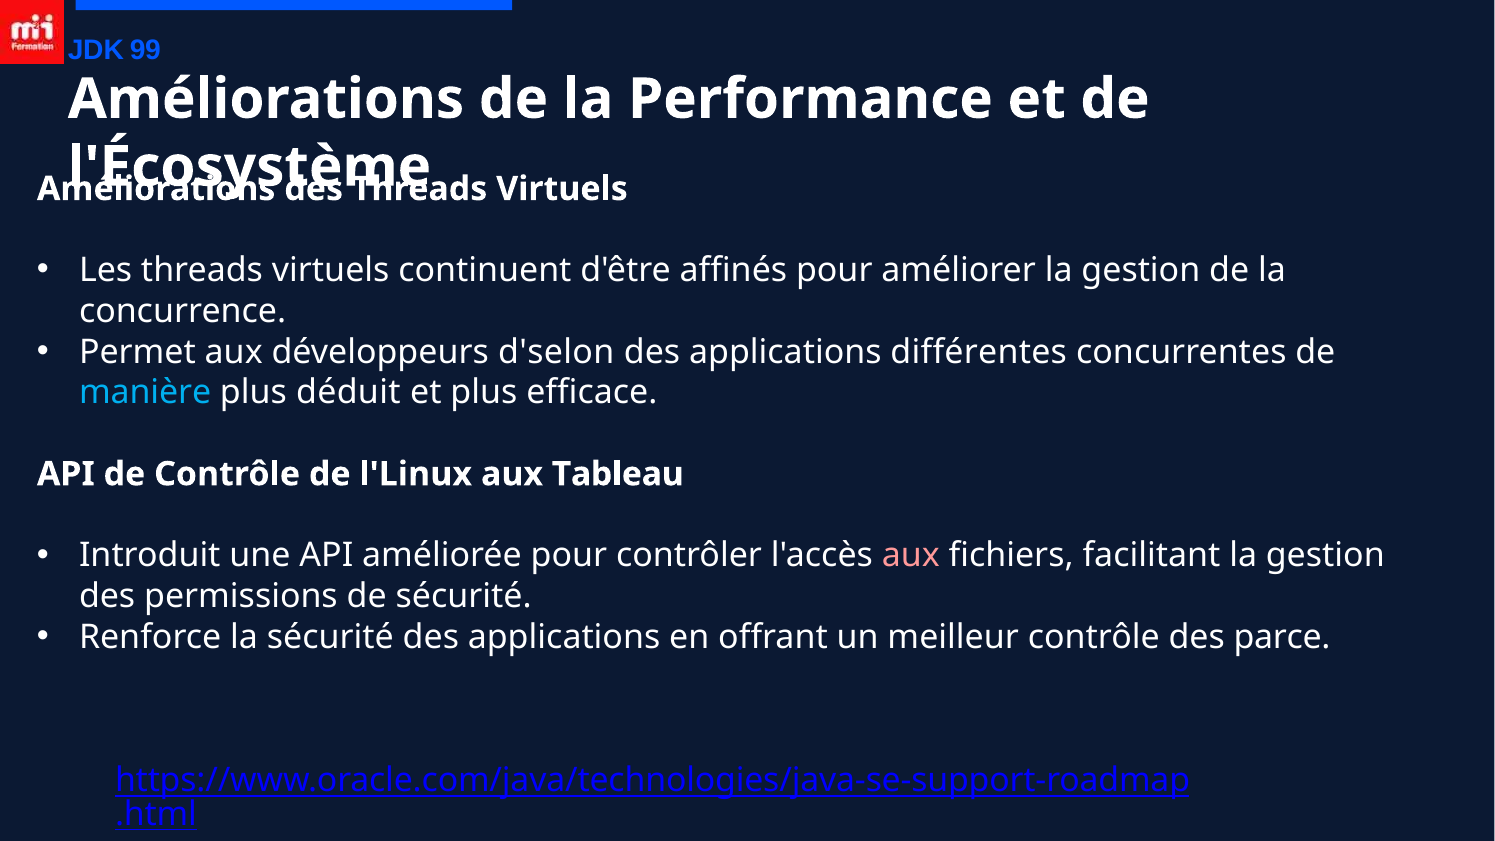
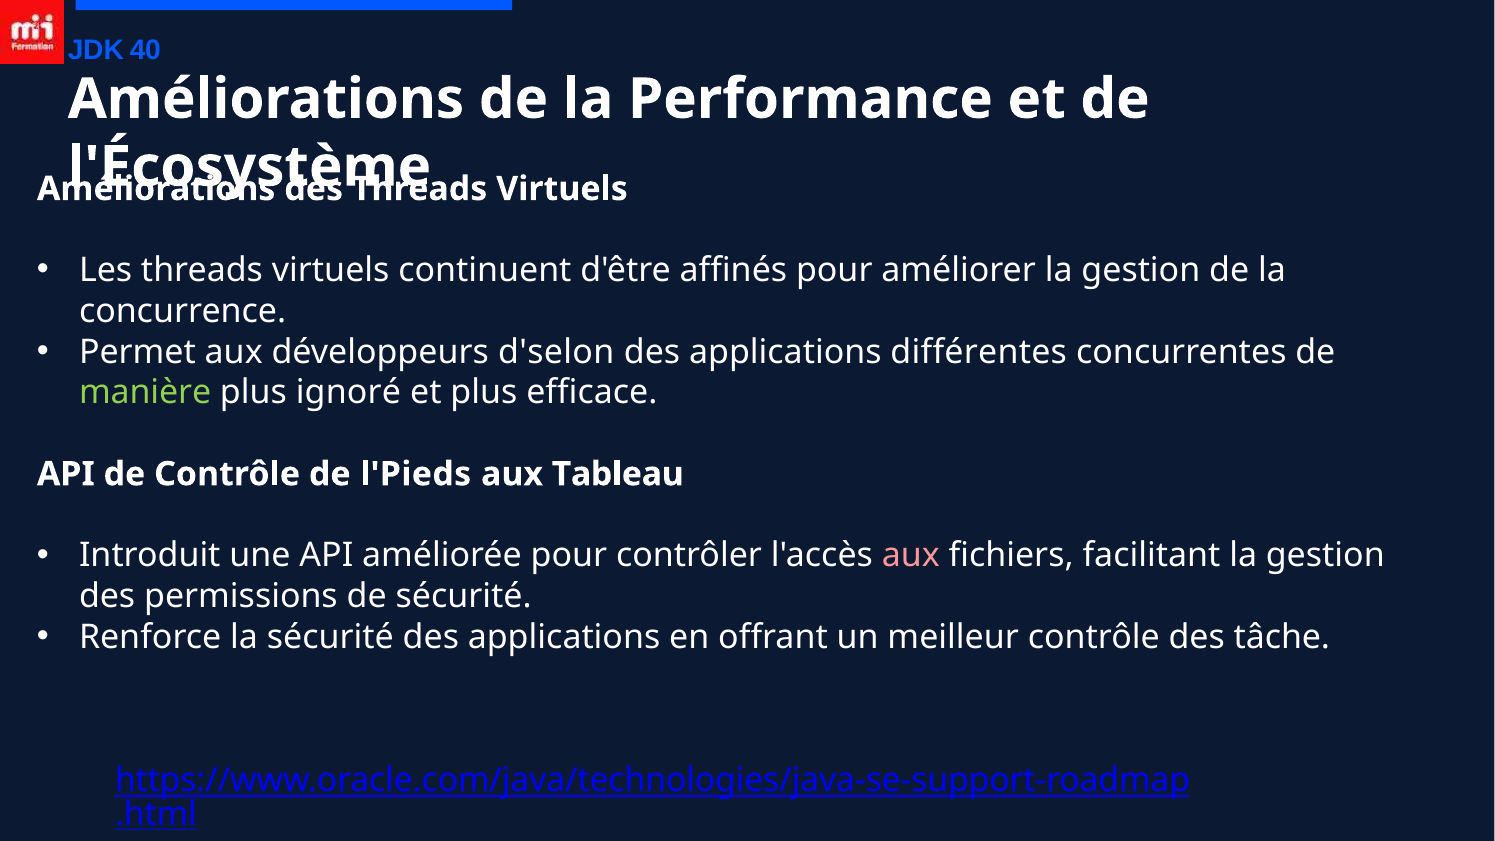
99: 99 -> 40 (145, 50)
manière colour: light blue -> light green (145, 393)
déduit: déduit -> ignoré (348, 393)
l'Linux: l'Linux -> l'Pieds (416, 474)
parce: parce -> tâche (1282, 637)
